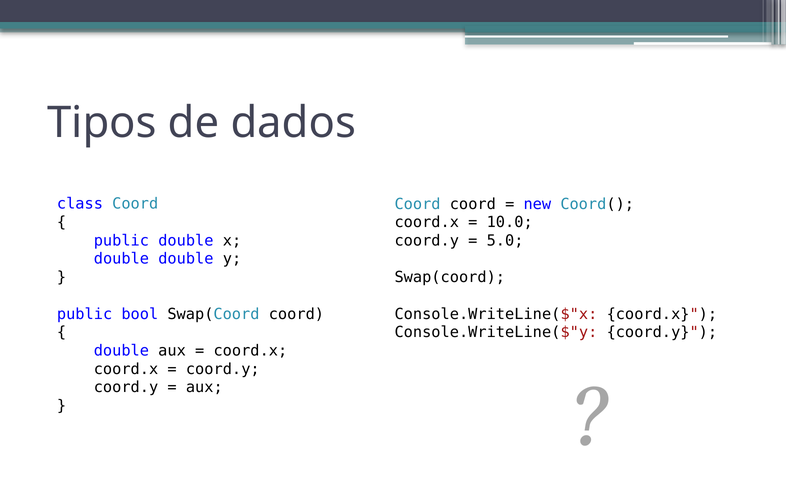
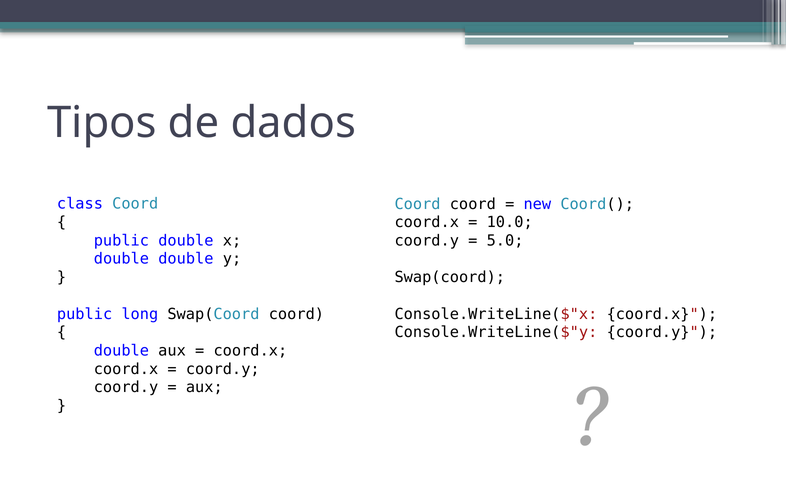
bool: bool -> long (140, 314)
